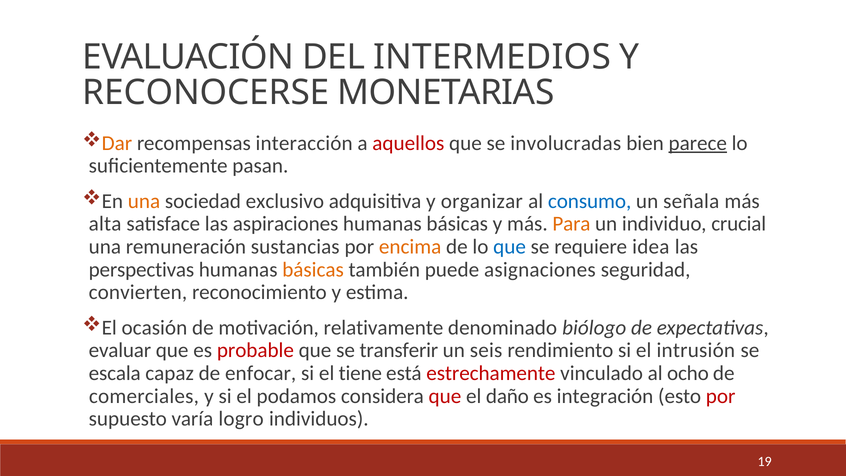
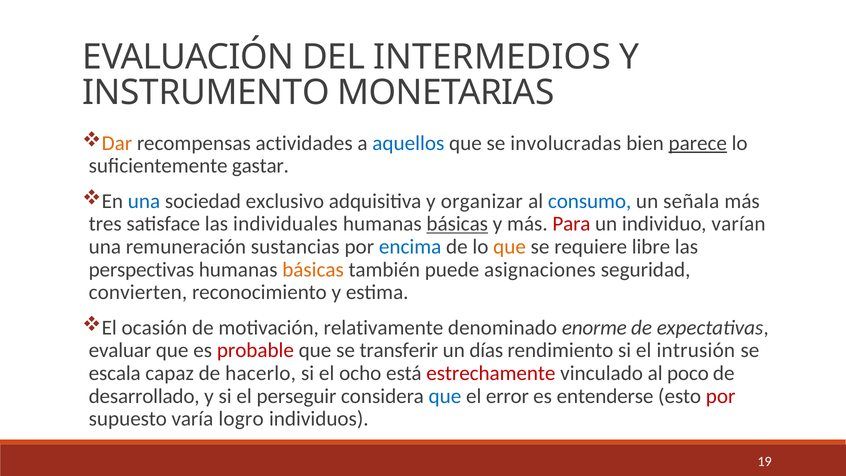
RECONOCERSE: RECONOCERSE -> INSTRUMENTO (206, 93)
interacción: interacción -> actividades (304, 143)
aquellos colour: red -> blue (408, 143)
pasan: pasan -> gastar (260, 166)
una colour: orange -> blue (144, 201)
alta: alta -> tres (105, 224)
aspiraciones: aspiraciones -> individuales (285, 224)
básicas underline: none -> present (457, 224)
Para colour: orange -> red (571, 224)
crucial: crucial -> varían (738, 224)
encima colour: orange -> blue (410, 247)
que colour: blue -> orange (510, 247)
idea: idea -> libre (651, 247)
biólogo: biólogo -> enorme (594, 328)
seis: seis -> días (486, 350)
enfocar: enfocar -> hacerlo (261, 373)
tiene: tiene -> ocho (360, 373)
ocho: ocho -> poco (688, 373)
comerciales: comerciales -> desarrollado (144, 396)
podamos: podamos -> perseguir (296, 396)
que colour: red -> blue (445, 396)
daño: daño -> error (507, 396)
integración: integración -> entenderse (605, 396)
